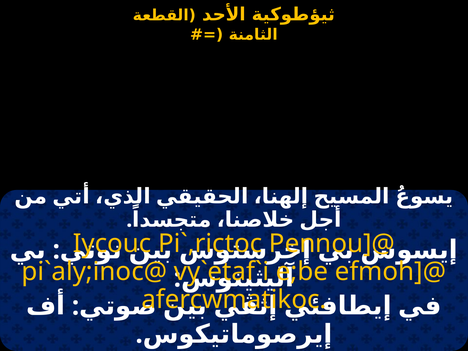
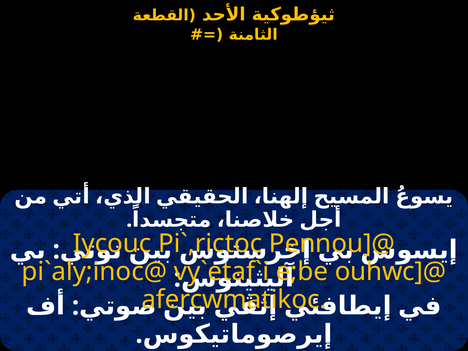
efmoh]@: efmoh]@ -> ouhwc]@ (391, 272)
